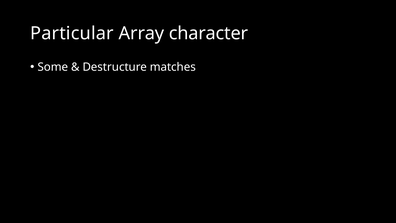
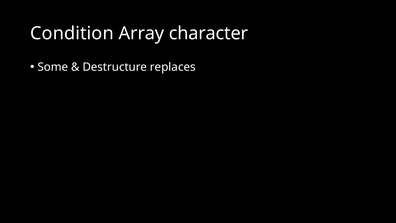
Particular: Particular -> Condition (72, 33)
matches: matches -> replaces (173, 67)
